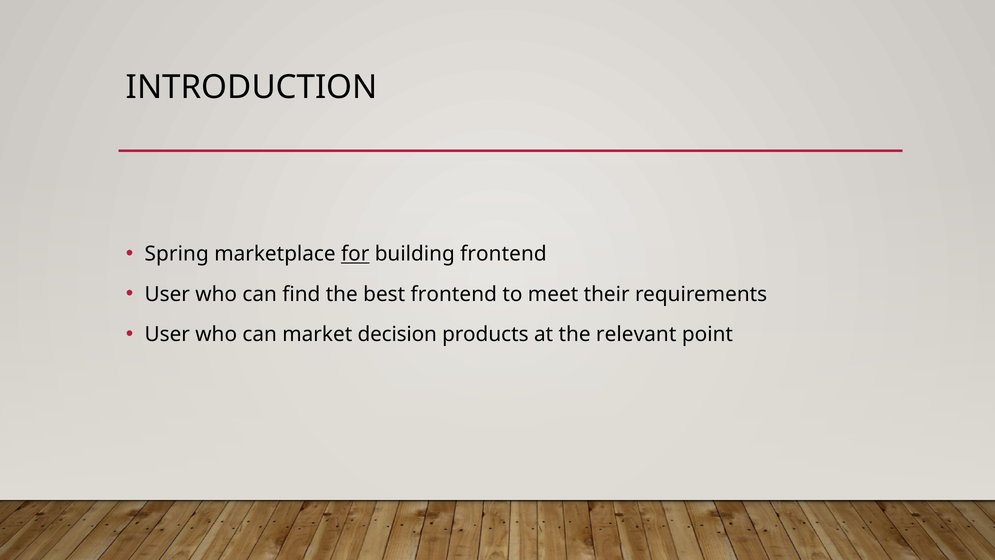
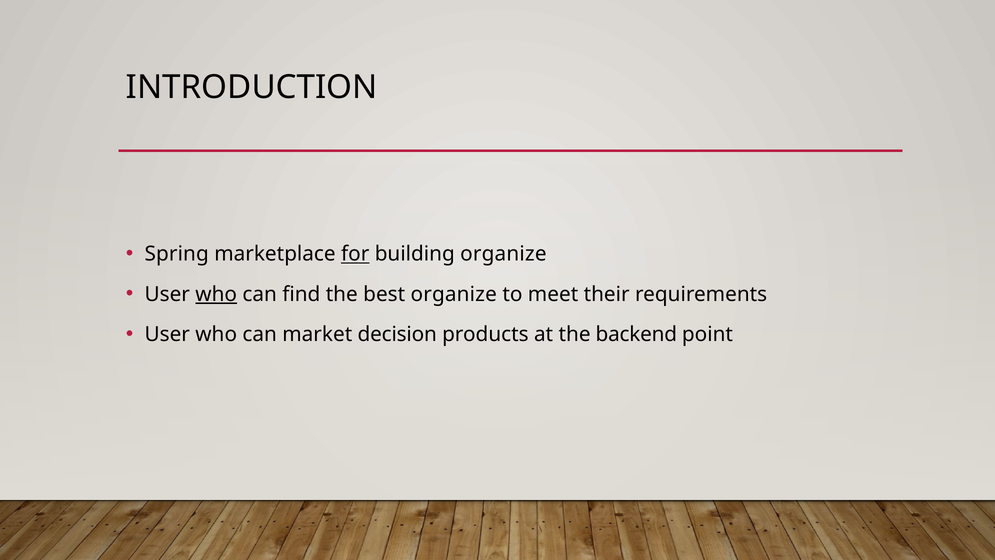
building frontend: frontend -> organize (503, 254)
who underline: none -> present (216, 294)
best frontend: frontend -> organize (454, 294)
relevant: relevant -> backend (636, 334)
